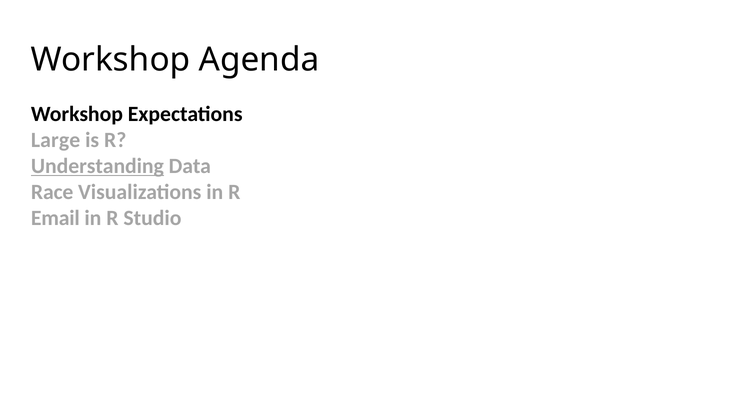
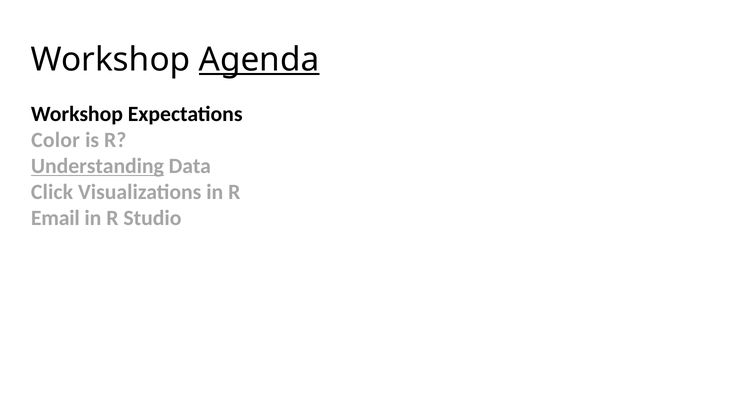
Agenda underline: none -> present (259, 60)
Large: Large -> Color (56, 140)
Race: Race -> Click (52, 192)
